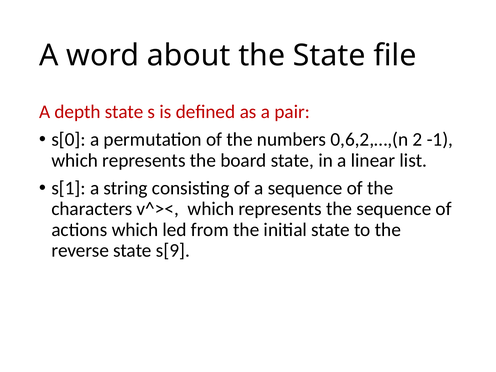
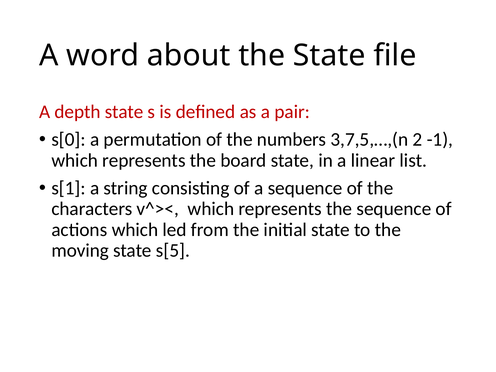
0,6,2,…,(n: 0,6,2,…,(n -> 3,7,5,…,(n (369, 140)
reverse: reverse -> moving (80, 251)
s[9: s[9 -> s[5 (173, 251)
